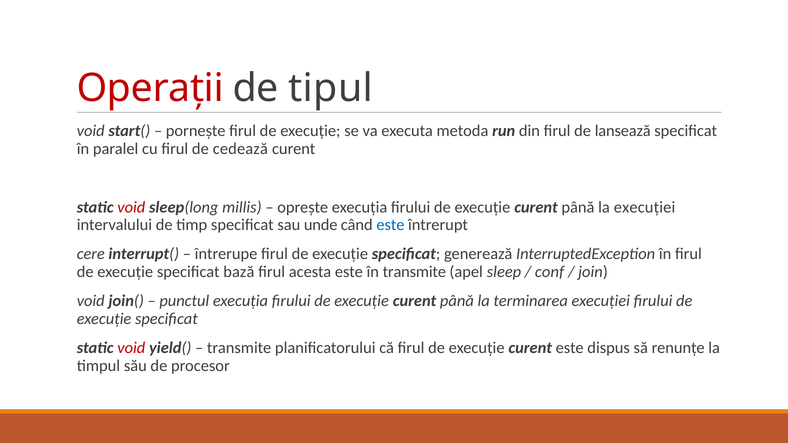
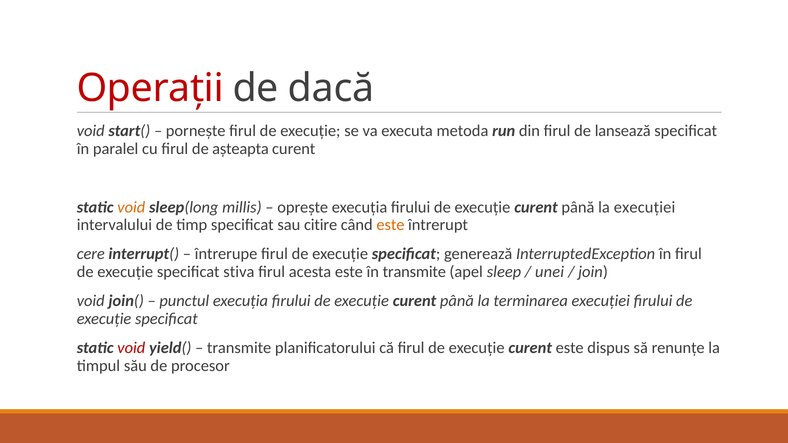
tipul: tipul -> dacă (331, 88)
cedează: cedează -> așteapta (241, 149)
void colour: red -> orange (131, 207)
unde: unde -> citire (321, 225)
este colour: blue -> orange (390, 225)
bază: bază -> stiva (239, 272)
conf: conf -> unei (550, 272)
